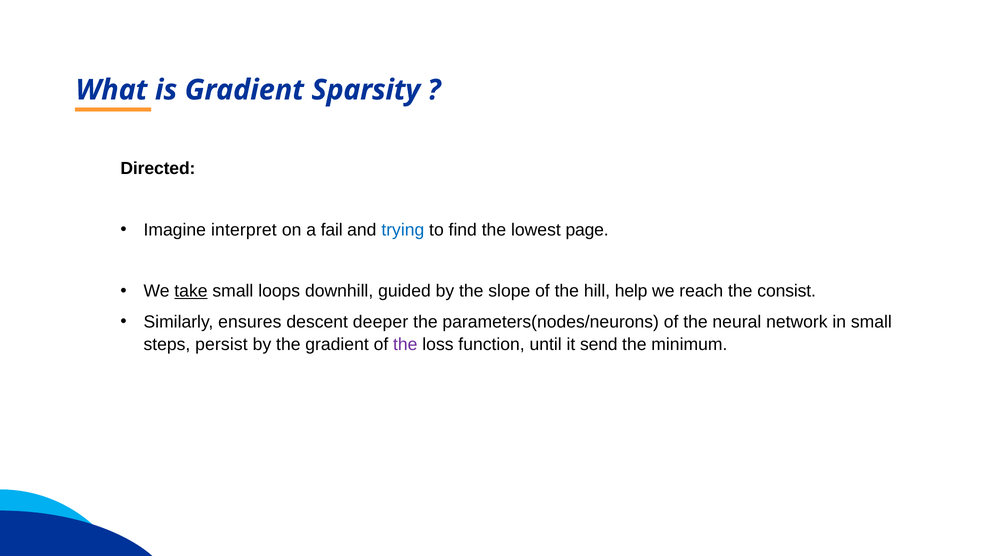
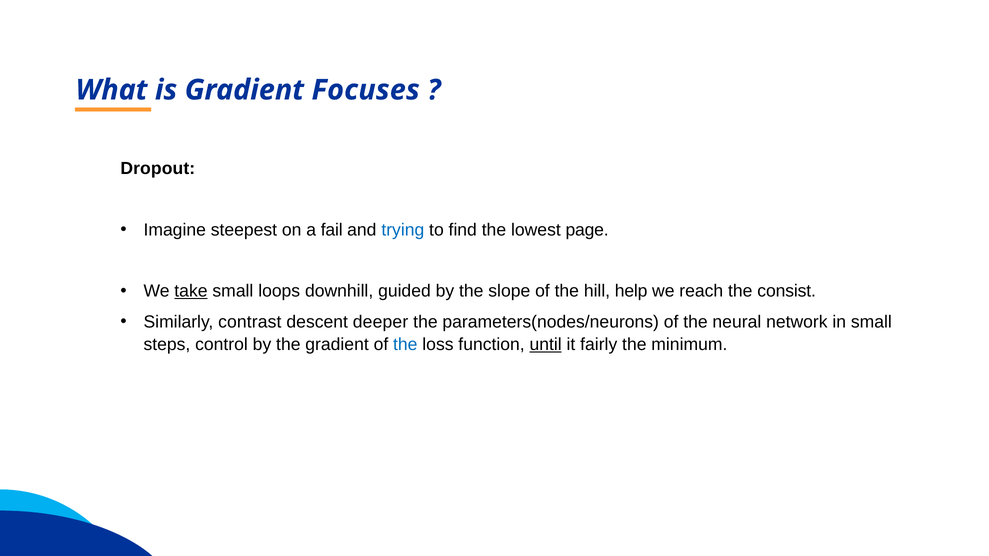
Sparsity: Sparsity -> Focuses (366, 90)
Directed: Directed -> Dropout (158, 168)
interpret: interpret -> steepest (244, 230)
ensures: ensures -> contrast (250, 322)
persist: persist -> control (222, 345)
the colour: purple -> blue (405, 345)
until underline: none -> present (546, 345)
send: send -> fairly (599, 345)
